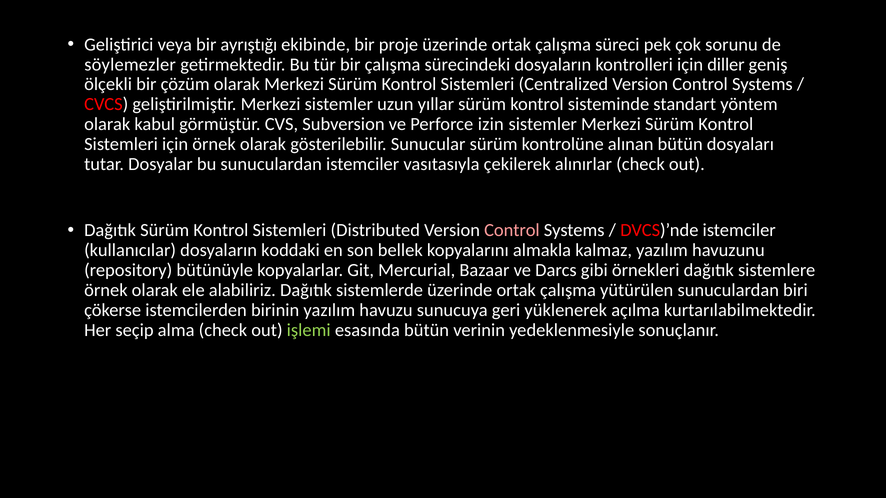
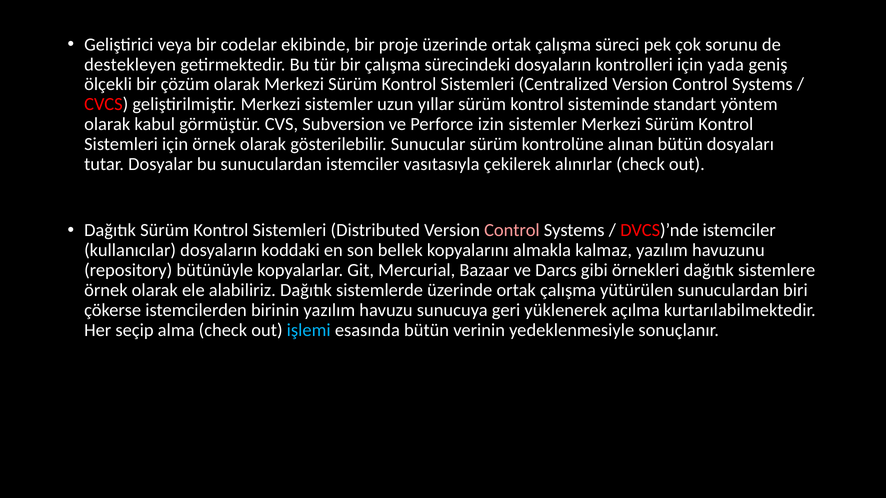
ayrıştığı: ayrıştığı -> codelar (249, 45)
söylemezler: söylemezler -> destekleyen (130, 65)
diller: diller -> yada (726, 65)
işlemi colour: light green -> light blue (309, 330)
